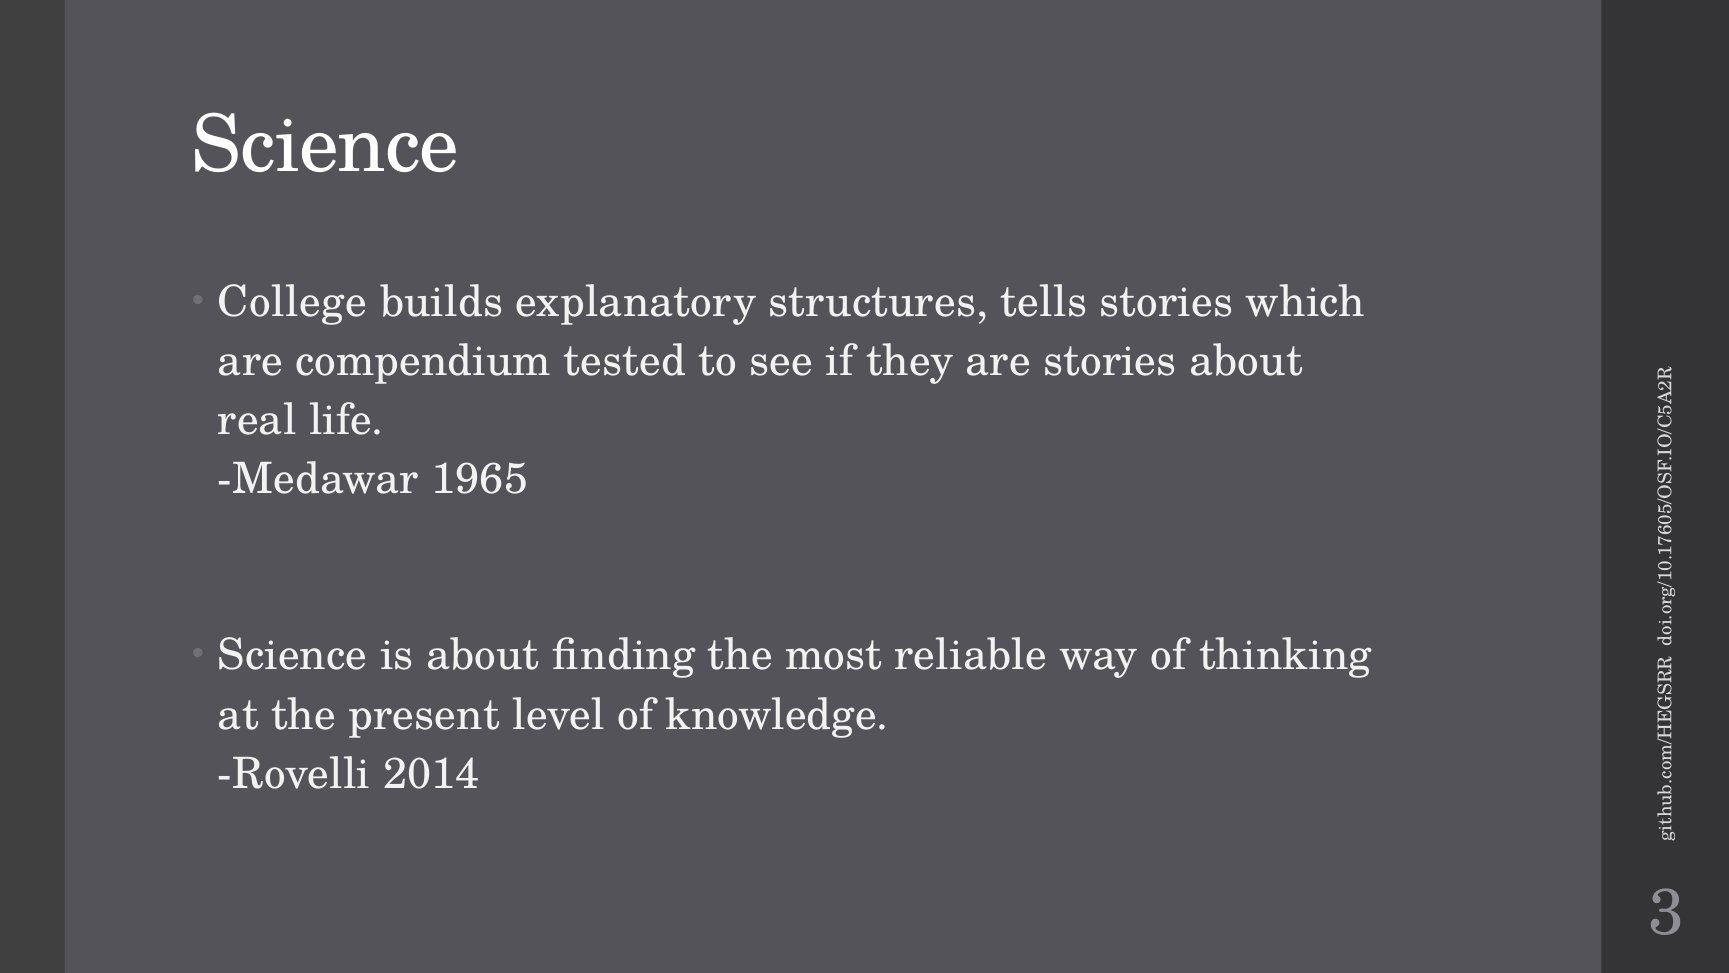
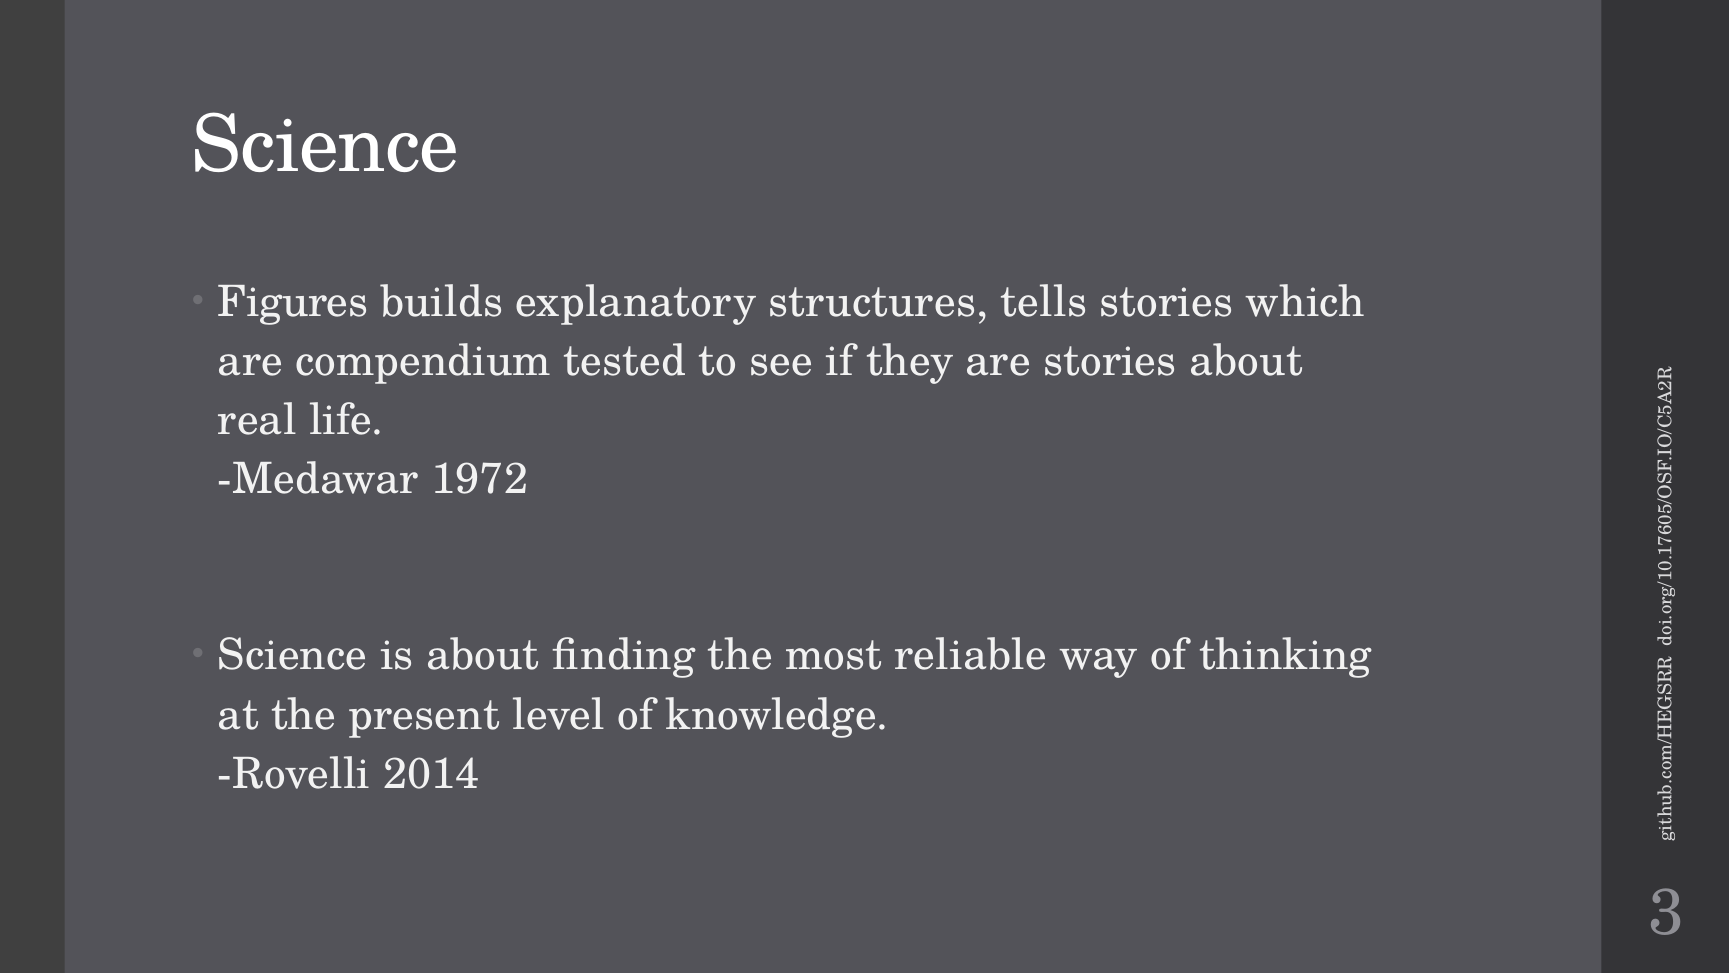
College: College -> Figures (293, 302)
1965: 1965 -> 1972 (480, 479)
